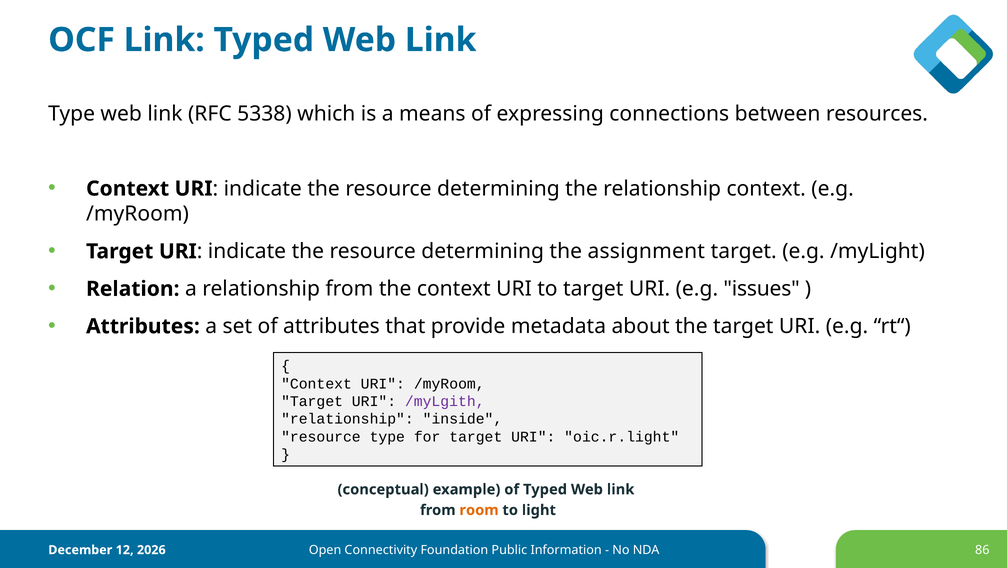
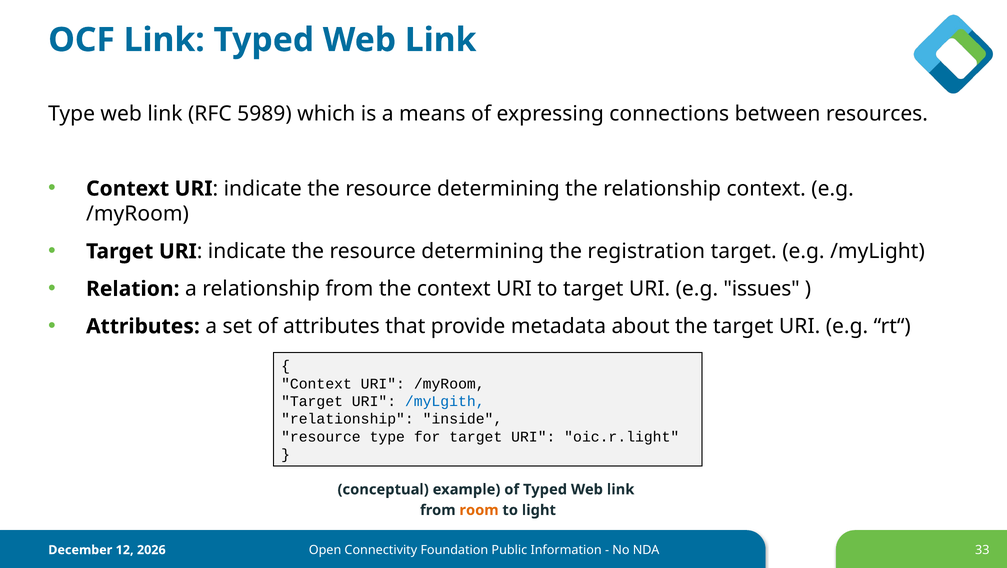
5338: 5338 -> 5989 (264, 114)
assignment: assignment -> registration (646, 251)
/myLgith colour: purple -> blue (445, 401)
86: 86 -> 33 (982, 550)
